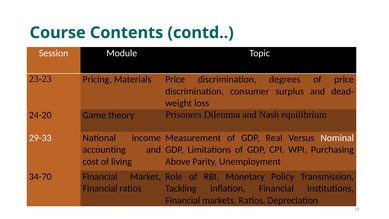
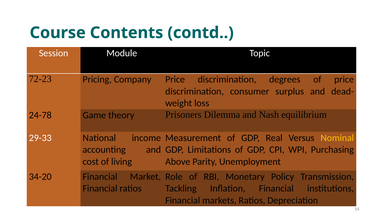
23-23: 23-23 -> 72-23 (40, 79)
Materials: Materials -> Company (133, 79)
24-20: 24-20 -> 24-78 (40, 115)
Nominal colour: white -> yellow (337, 138)
34-70: 34-70 -> 34-20 (40, 176)
